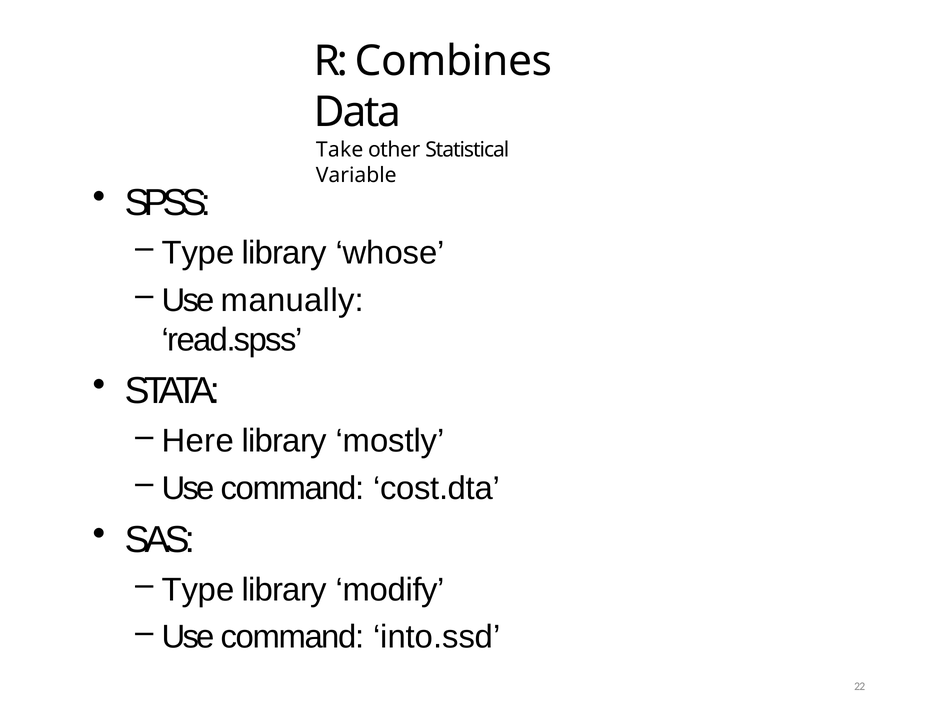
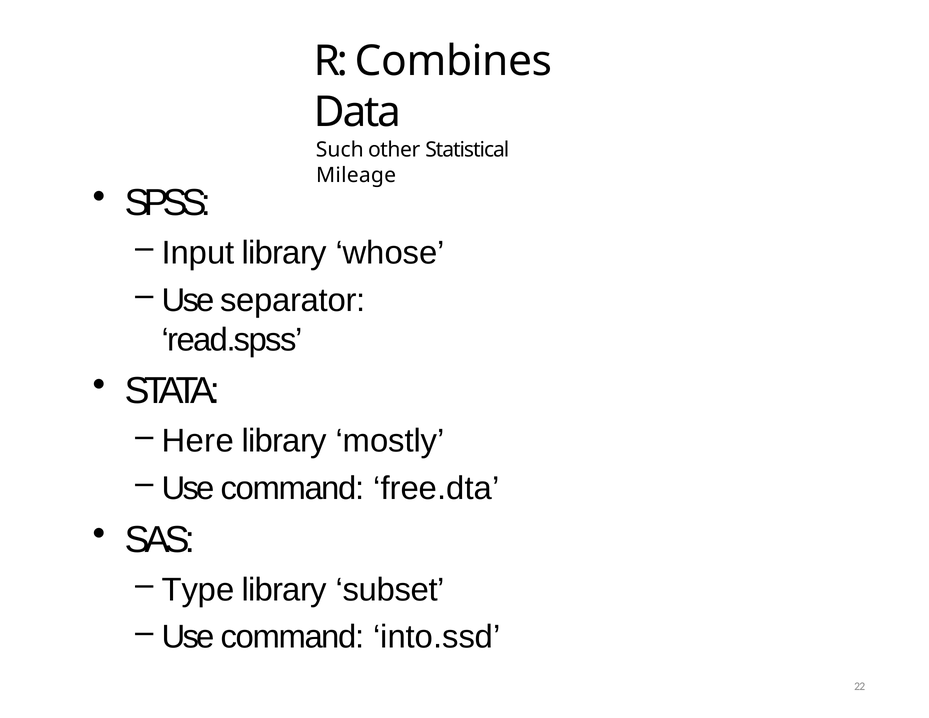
Take: Take -> Such (340, 150)
Variable: Variable -> Mileage (356, 175)
Type: Type -> Input (198, 253)
manually: manually -> separator (293, 300)
cost.dta: cost.dta -> free.dta (436, 488)
modify: modify -> subset (390, 590)
